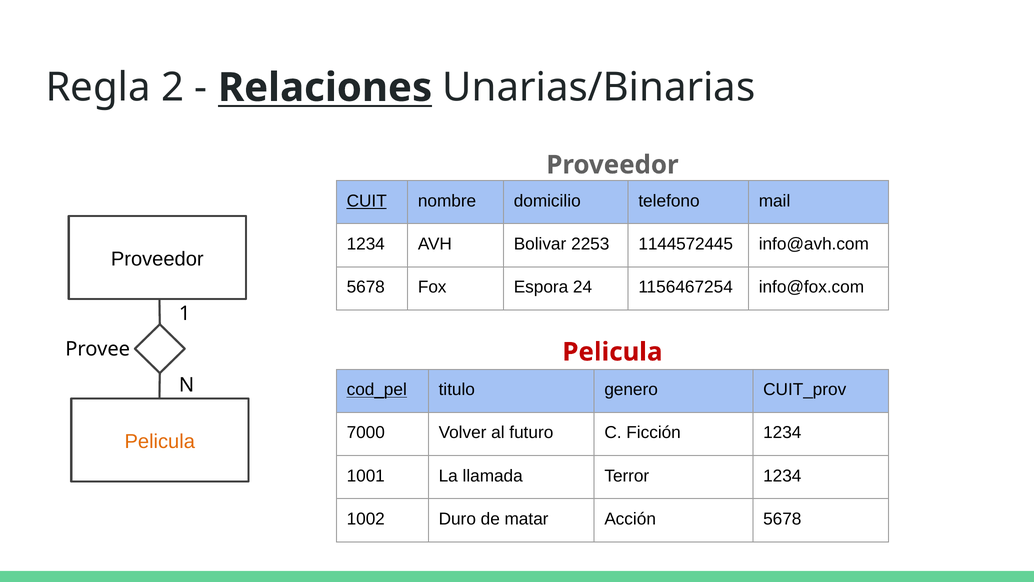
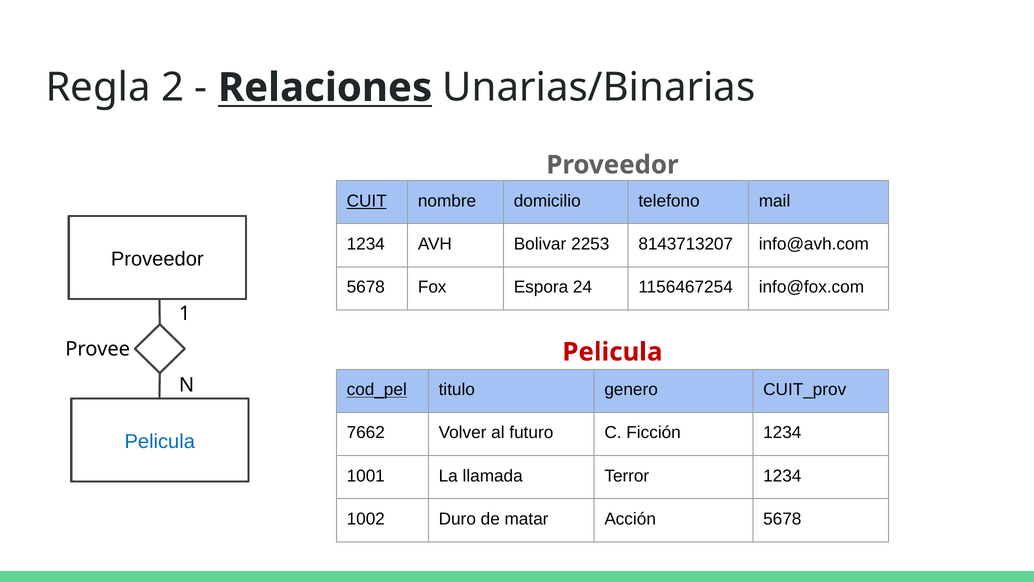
1144572445: 1144572445 -> 8143713207 (686, 244)
7000: 7000 -> 7662 (366, 433)
Pelicula colour: orange -> blue (160, 441)
